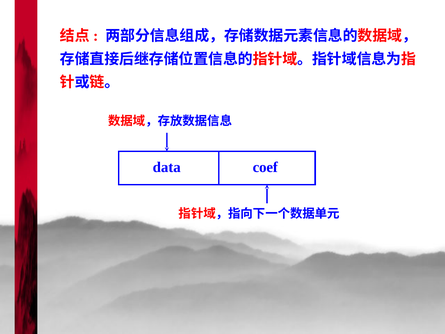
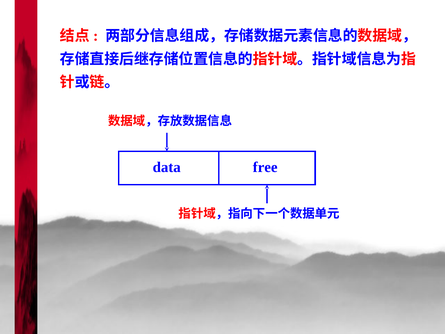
coef: coef -> free (265, 167)
